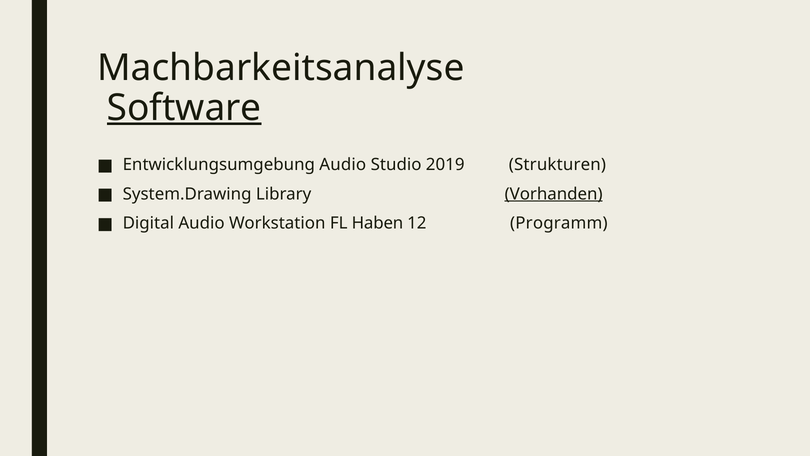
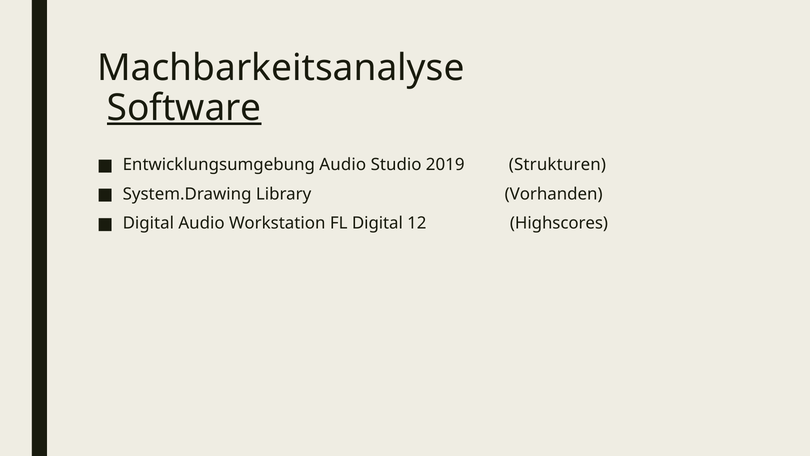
Vorhanden underline: present -> none (554, 194)
FL Haben: Haben -> Digital (377, 223)
Programm: Programm -> Highscores (559, 223)
